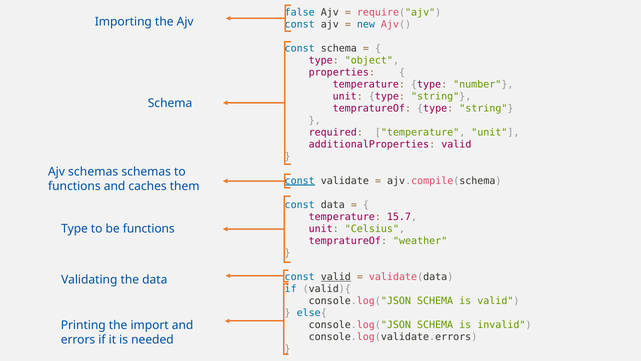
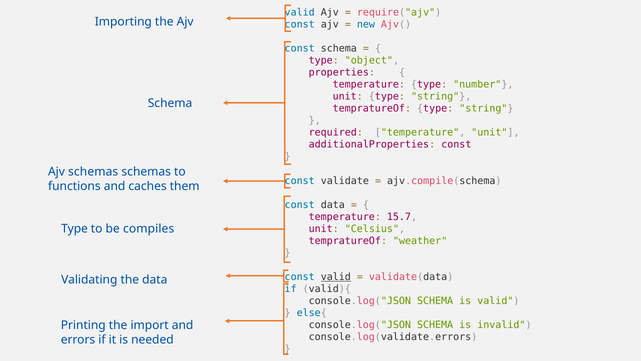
false: false -> valid (300, 12)
additionalProperties valid: valid -> const (456, 144)
const underline: present -> none (300, 180)
be functions: functions -> compiles (149, 229)
